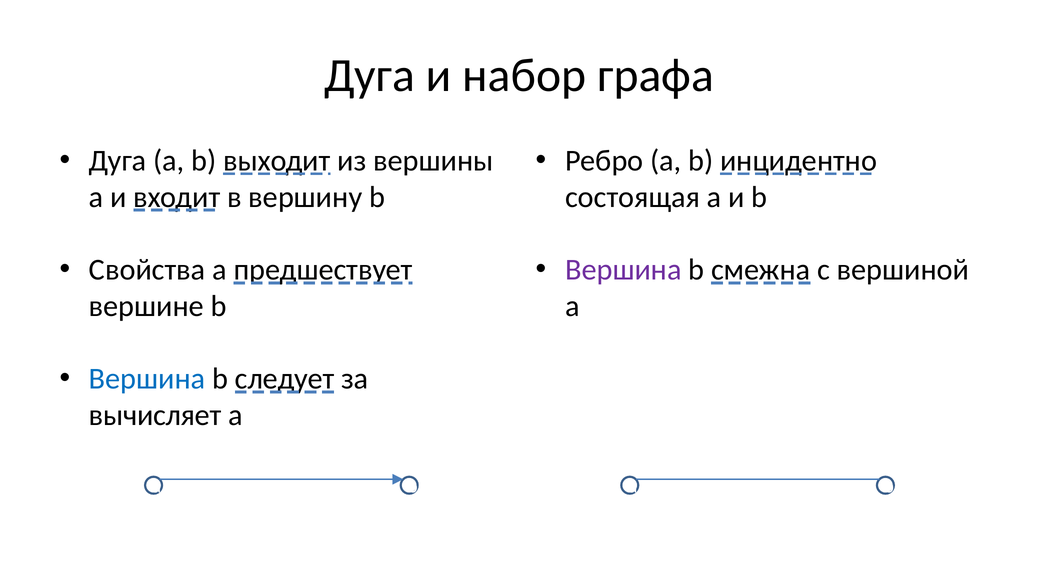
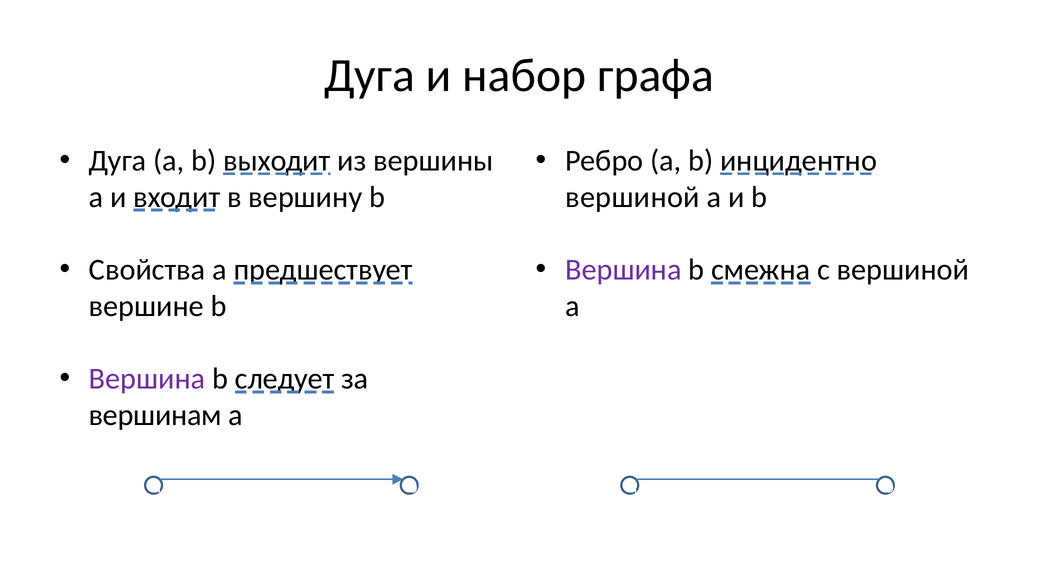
состоящая: состоящая -> вершиной (632, 197)
Вершина colour: blue -> purple (147, 379)
вычисляет: вычисляет -> вершинам (155, 415)
